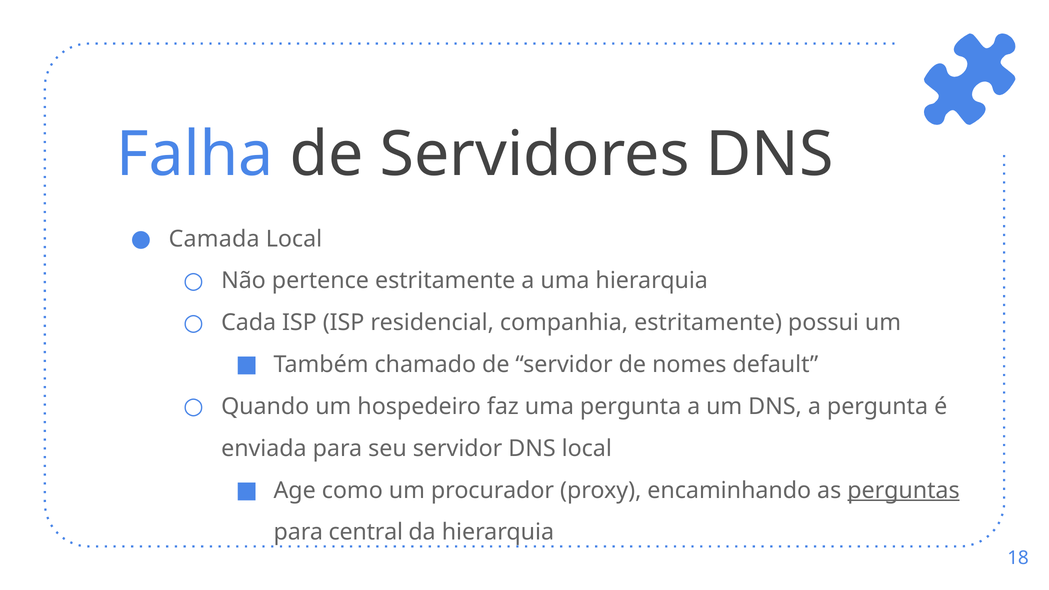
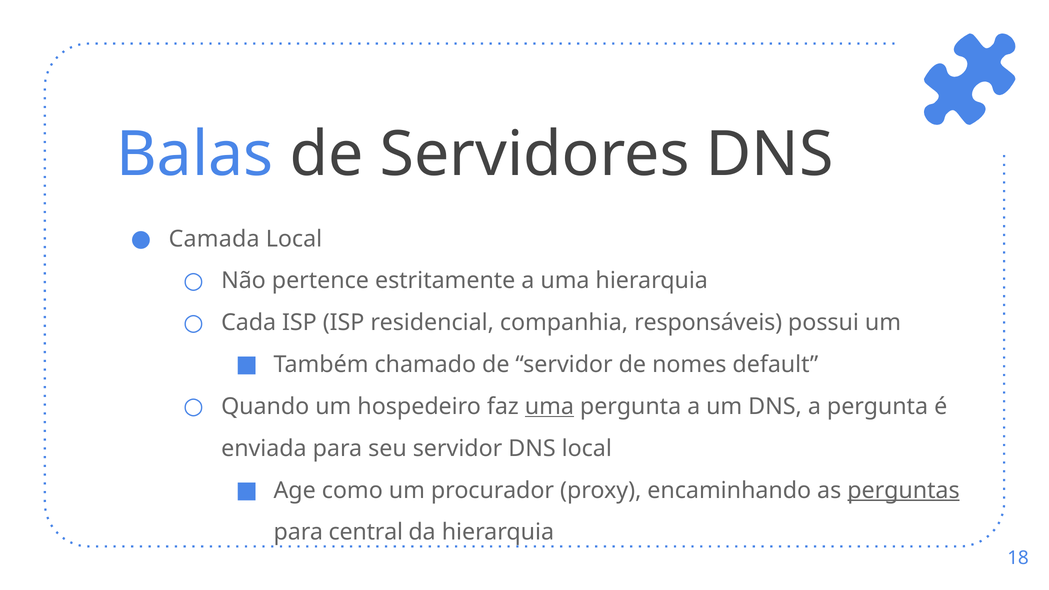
Falha: Falha -> Balas (195, 155)
companhia estritamente: estritamente -> responsáveis (708, 323)
uma underline: none -> present (549, 407)
